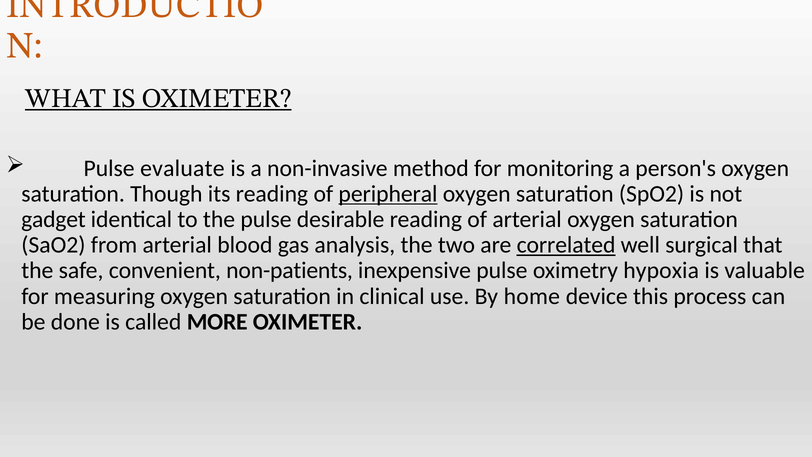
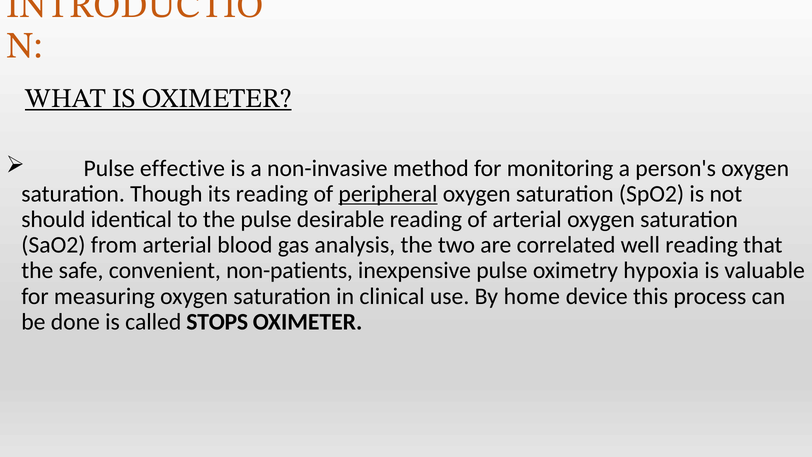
evaluate: evaluate -> effective (182, 168)
gadget: gadget -> should (53, 219)
correlated underline: present -> none (566, 245)
well surgical: surgical -> reading (702, 245)
MORE: MORE -> STOPS (217, 322)
